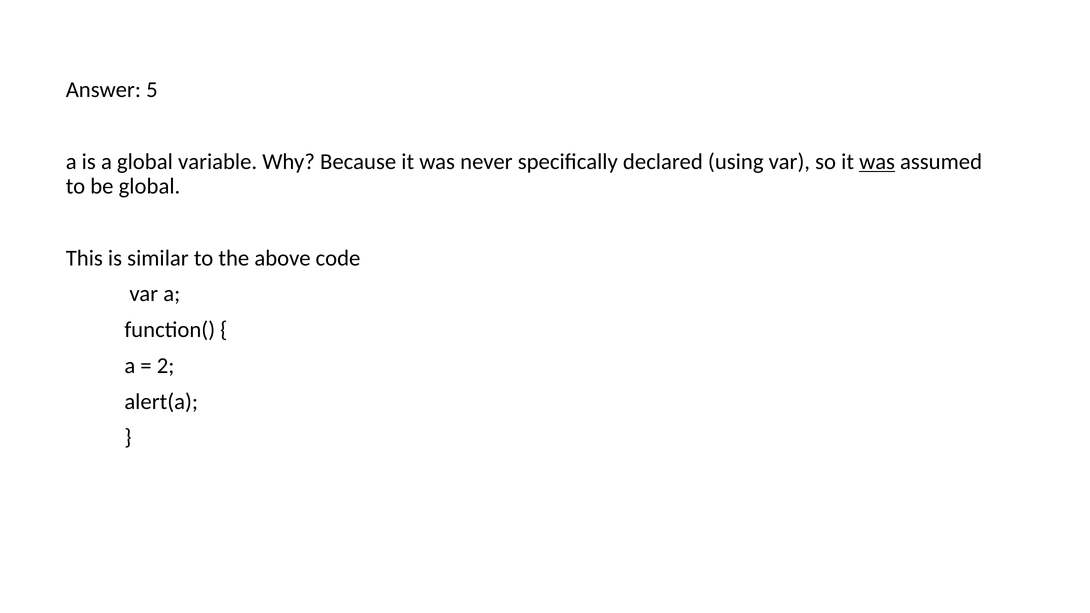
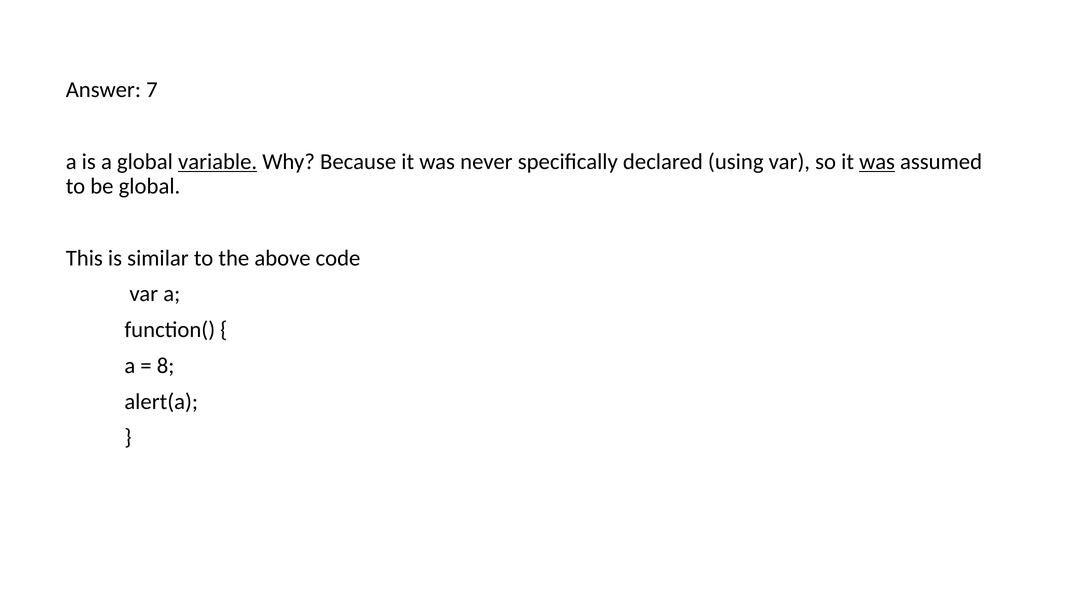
5: 5 -> 7 (152, 90)
variable underline: none -> present (218, 162)
2: 2 -> 8 (166, 366)
